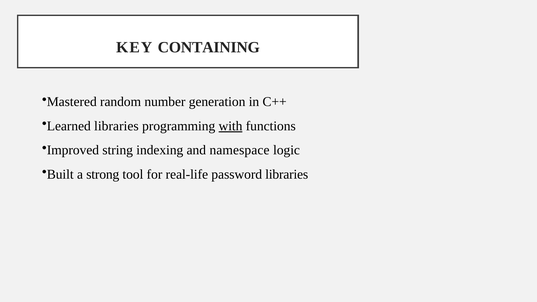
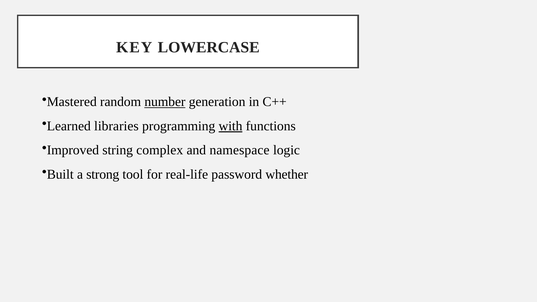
CONTAINING: CONTAINING -> LOWERCASE (209, 47)
number underline: none -> present (165, 102)
indexing: indexing -> complex (160, 150)
password libraries: libraries -> whether (287, 174)
